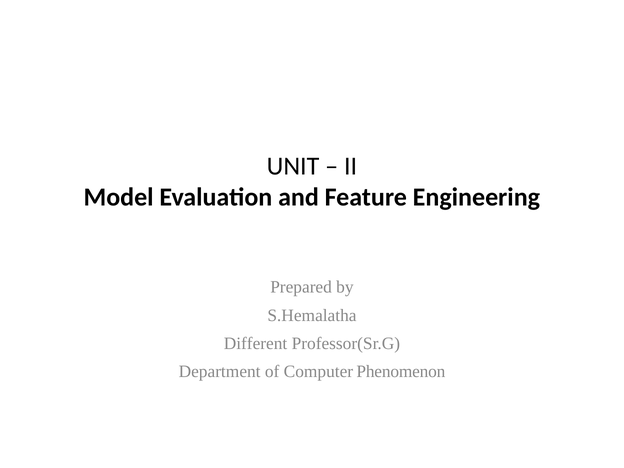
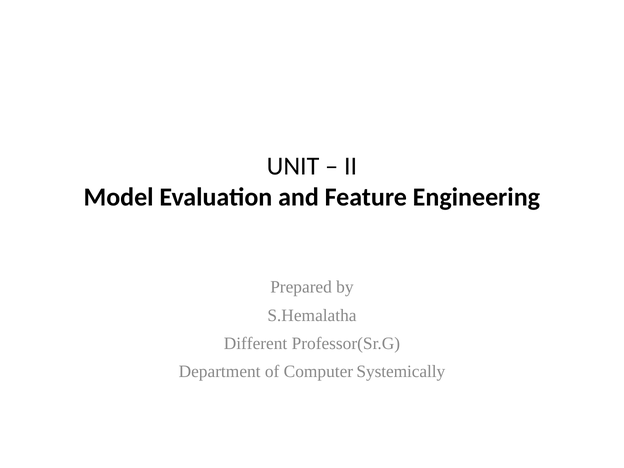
Phenomenon: Phenomenon -> Systemically (401, 371)
